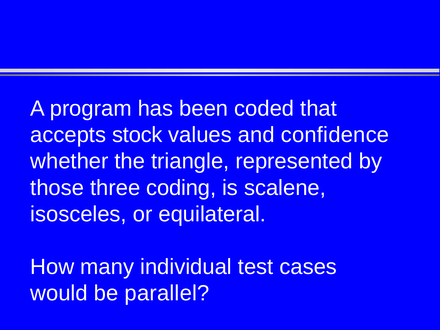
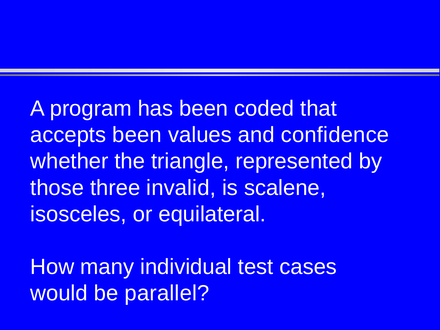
accepts stock: stock -> been (137, 135)
coding: coding -> invalid (181, 188)
